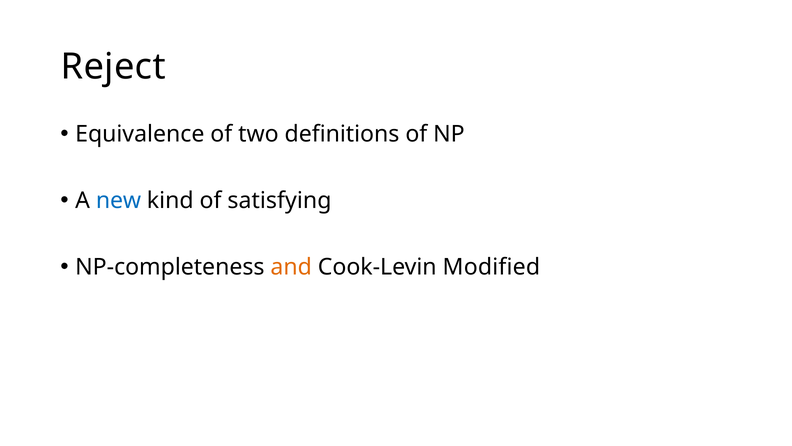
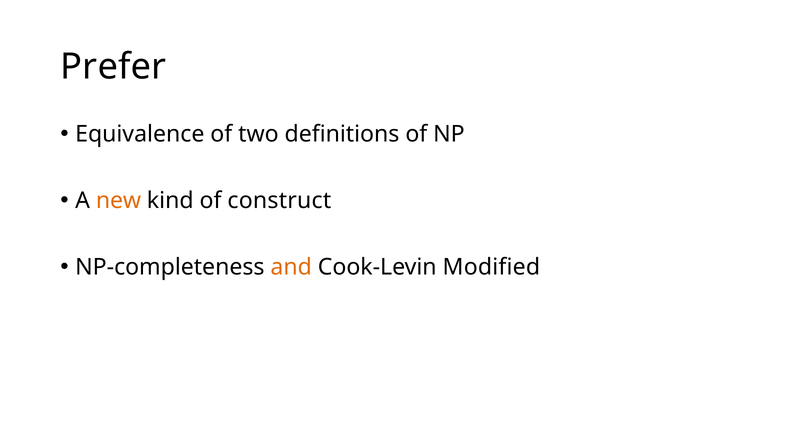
Reject: Reject -> Prefer (113, 67)
new colour: blue -> orange (118, 200)
satisfying: satisfying -> construct (279, 200)
